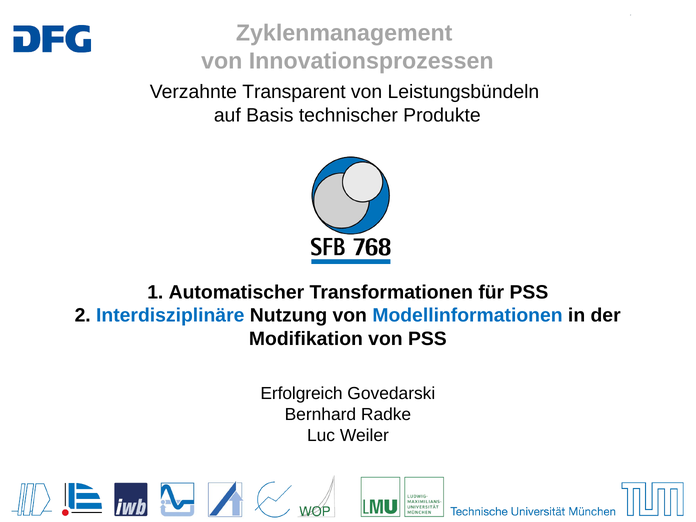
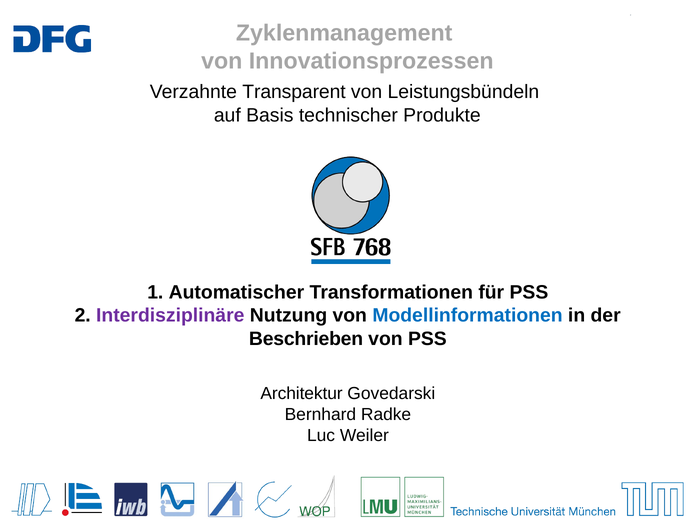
Interdisziplinäre colour: blue -> purple (170, 315)
Modifikation: Modifikation -> Beschrieben (306, 339)
Erfolgreich: Erfolgreich -> Architektur (302, 394)
